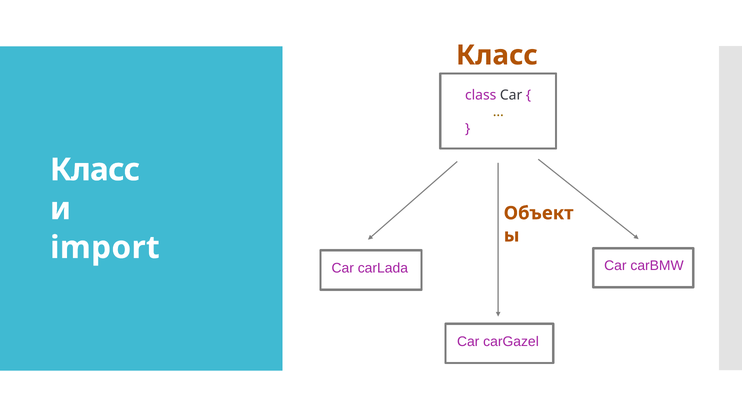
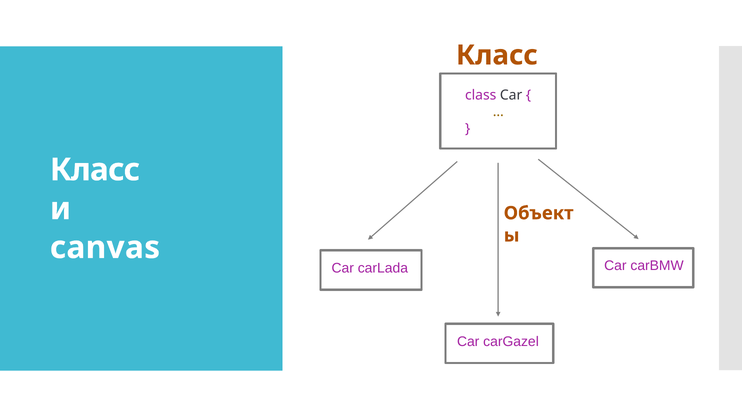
import: import -> canvas (105, 248)
